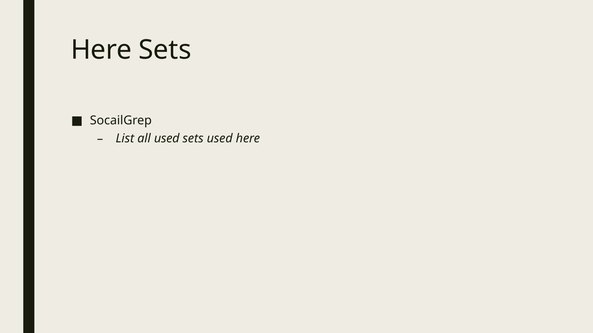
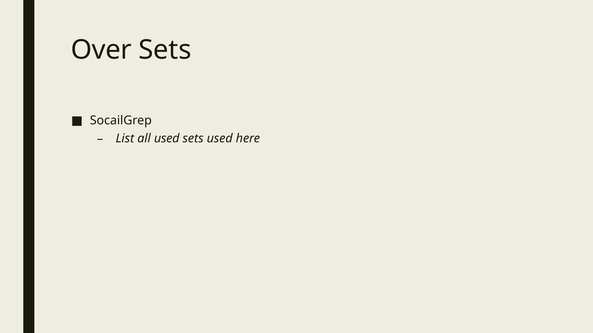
Here: Here -> Over (101, 50)
